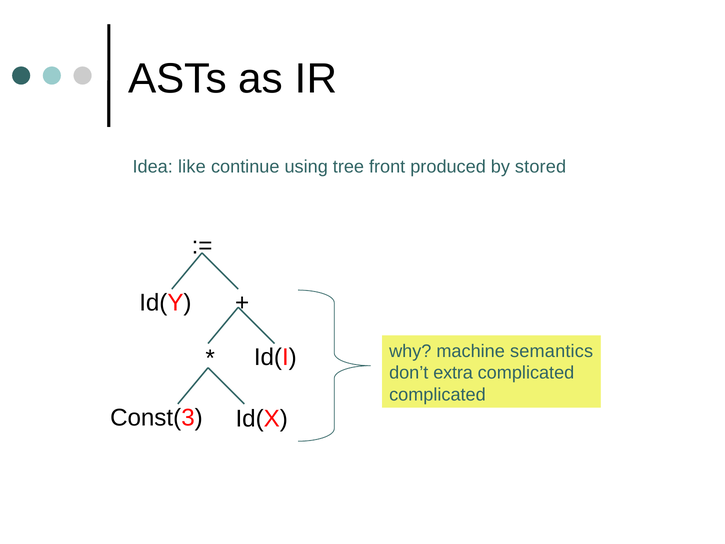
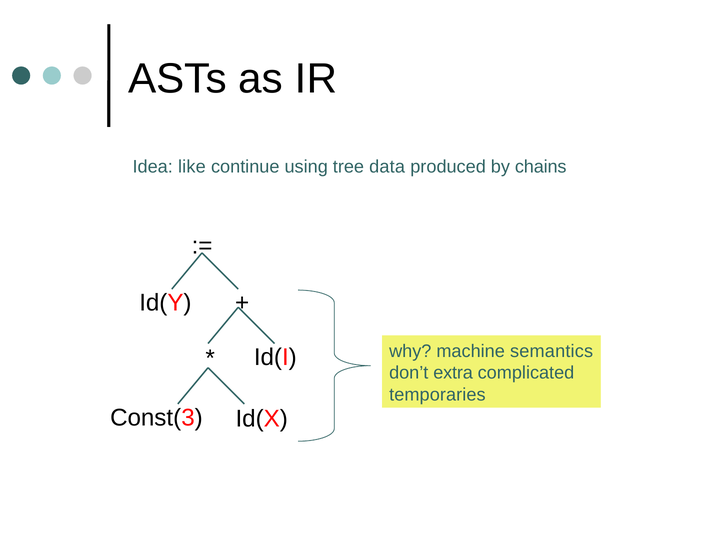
front: front -> data (387, 167)
stored: stored -> chains (541, 167)
complicated: complicated -> temporaries (437, 394)
